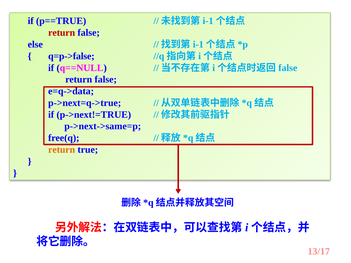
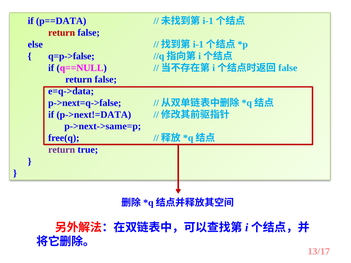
p==TRUE: p==TRUE -> p==DATA (61, 21)
p->next=q->true: p->next=q->true -> p->next=q->false (85, 103)
p->next!=TRUE: p->next!=TRUE -> p->next!=DATA (94, 115)
return colour: orange -> purple (62, 150)
